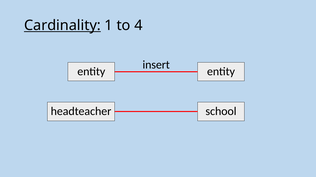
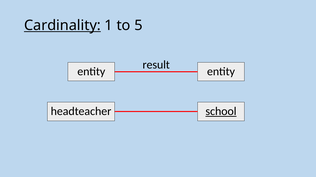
4: 4 -> 5 (138, 26)
insert: insert -> result (156, 65)
school underline: none -> present (221, 112)
